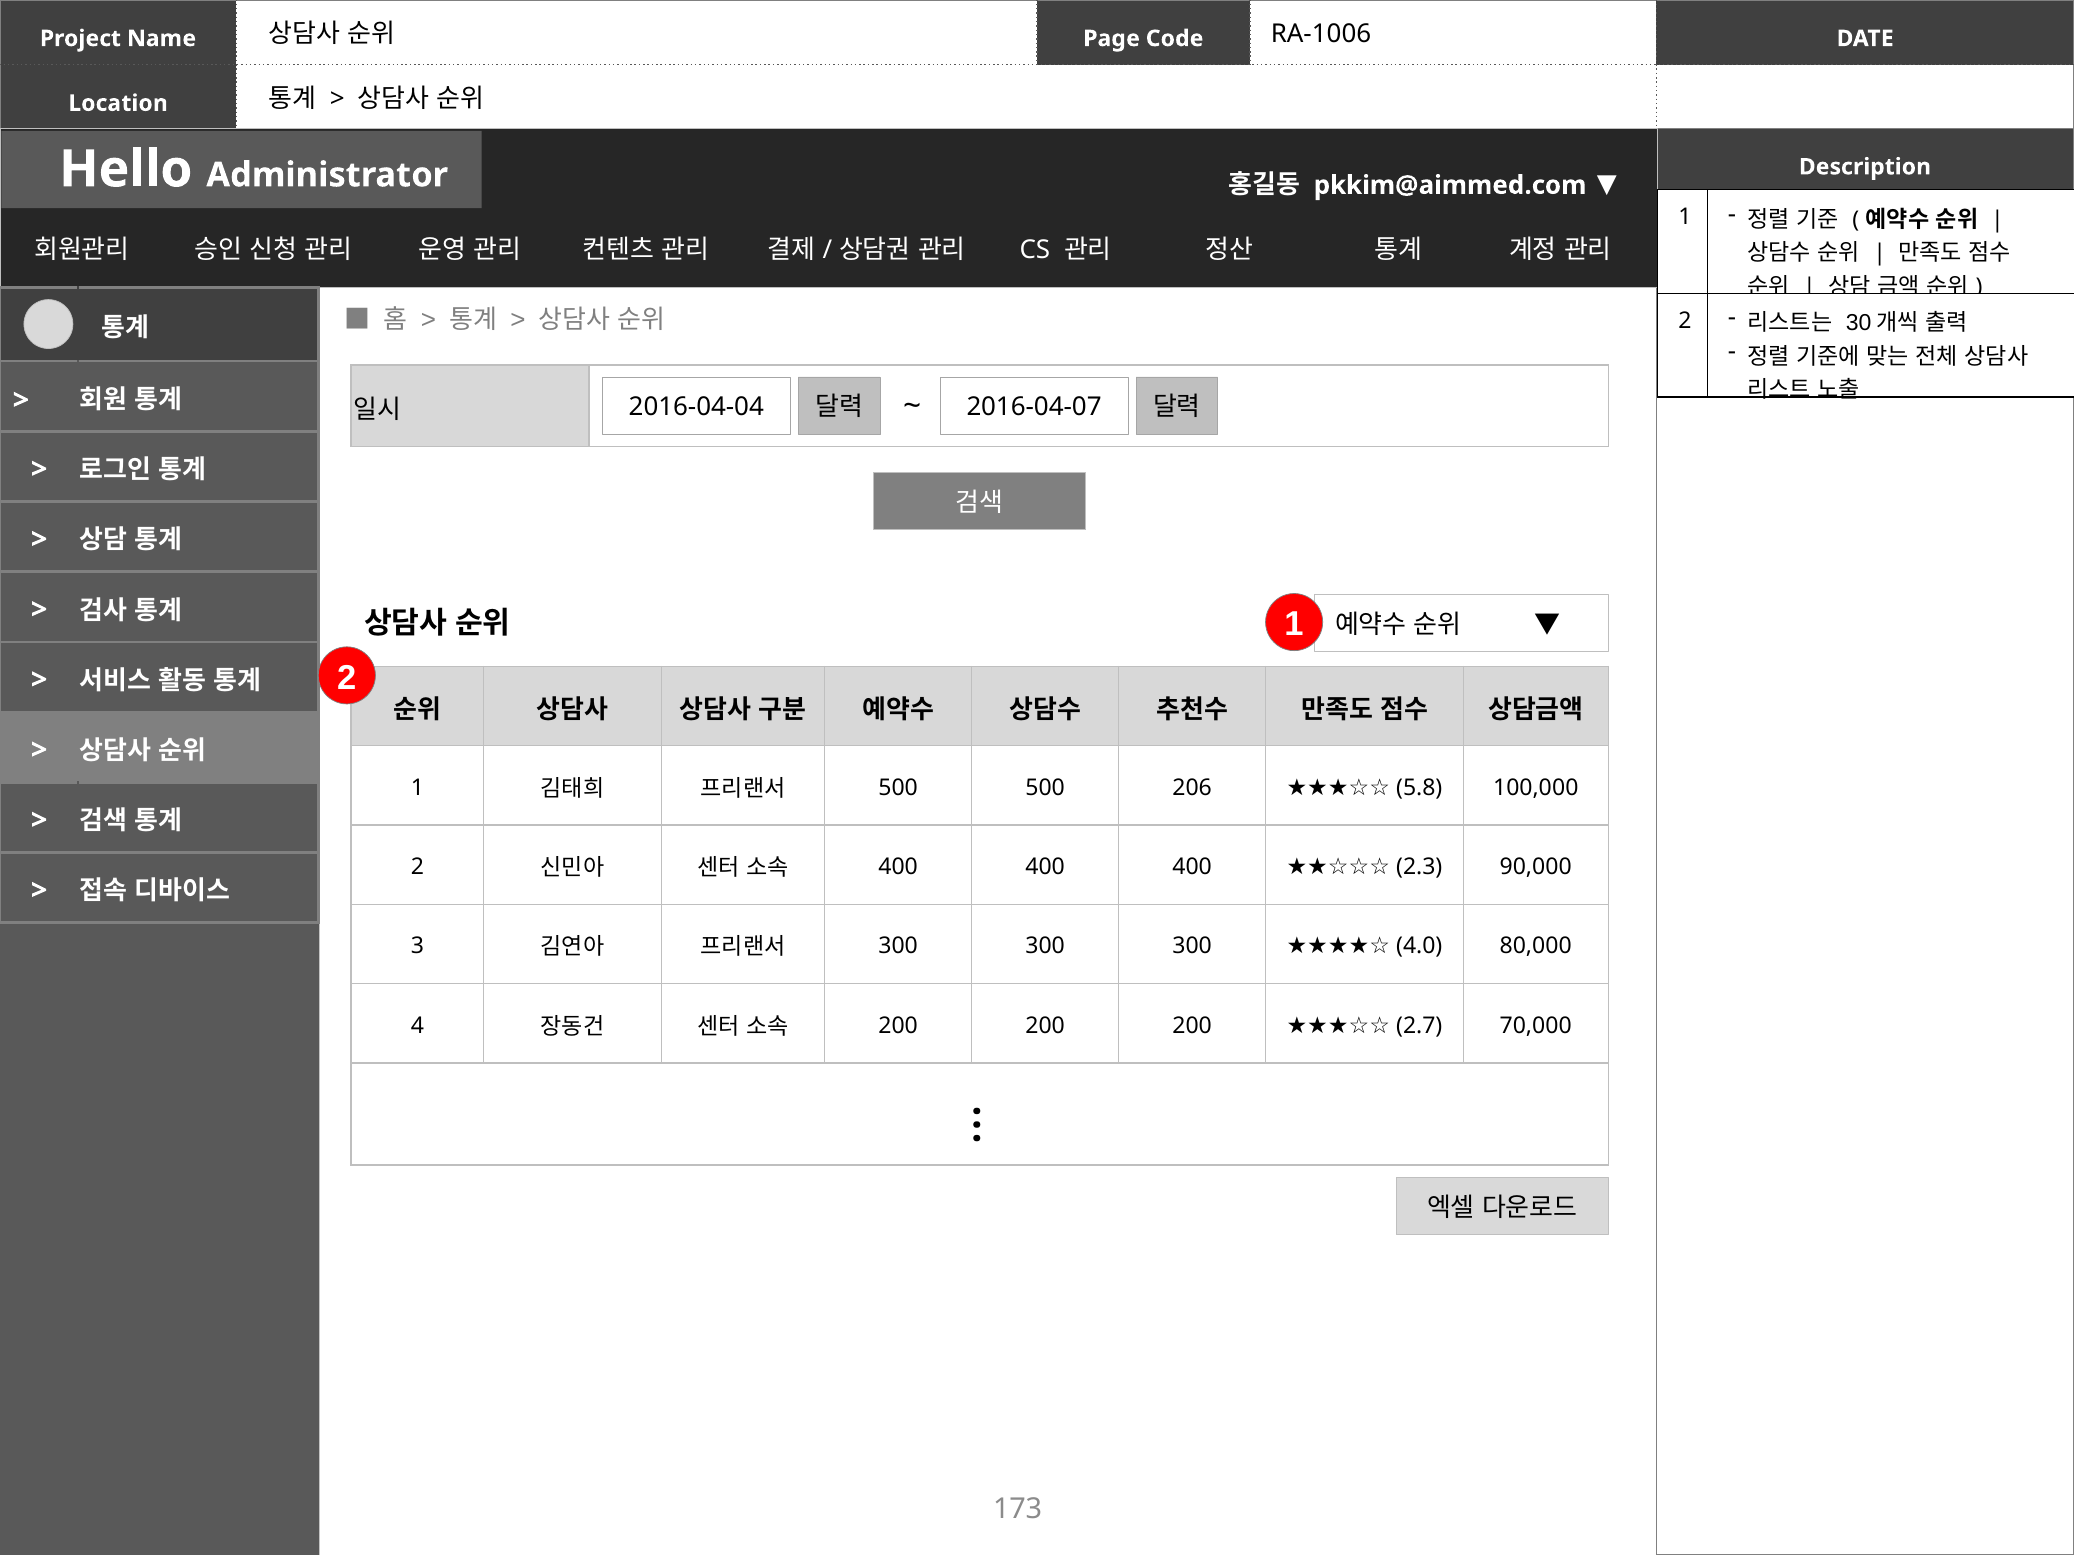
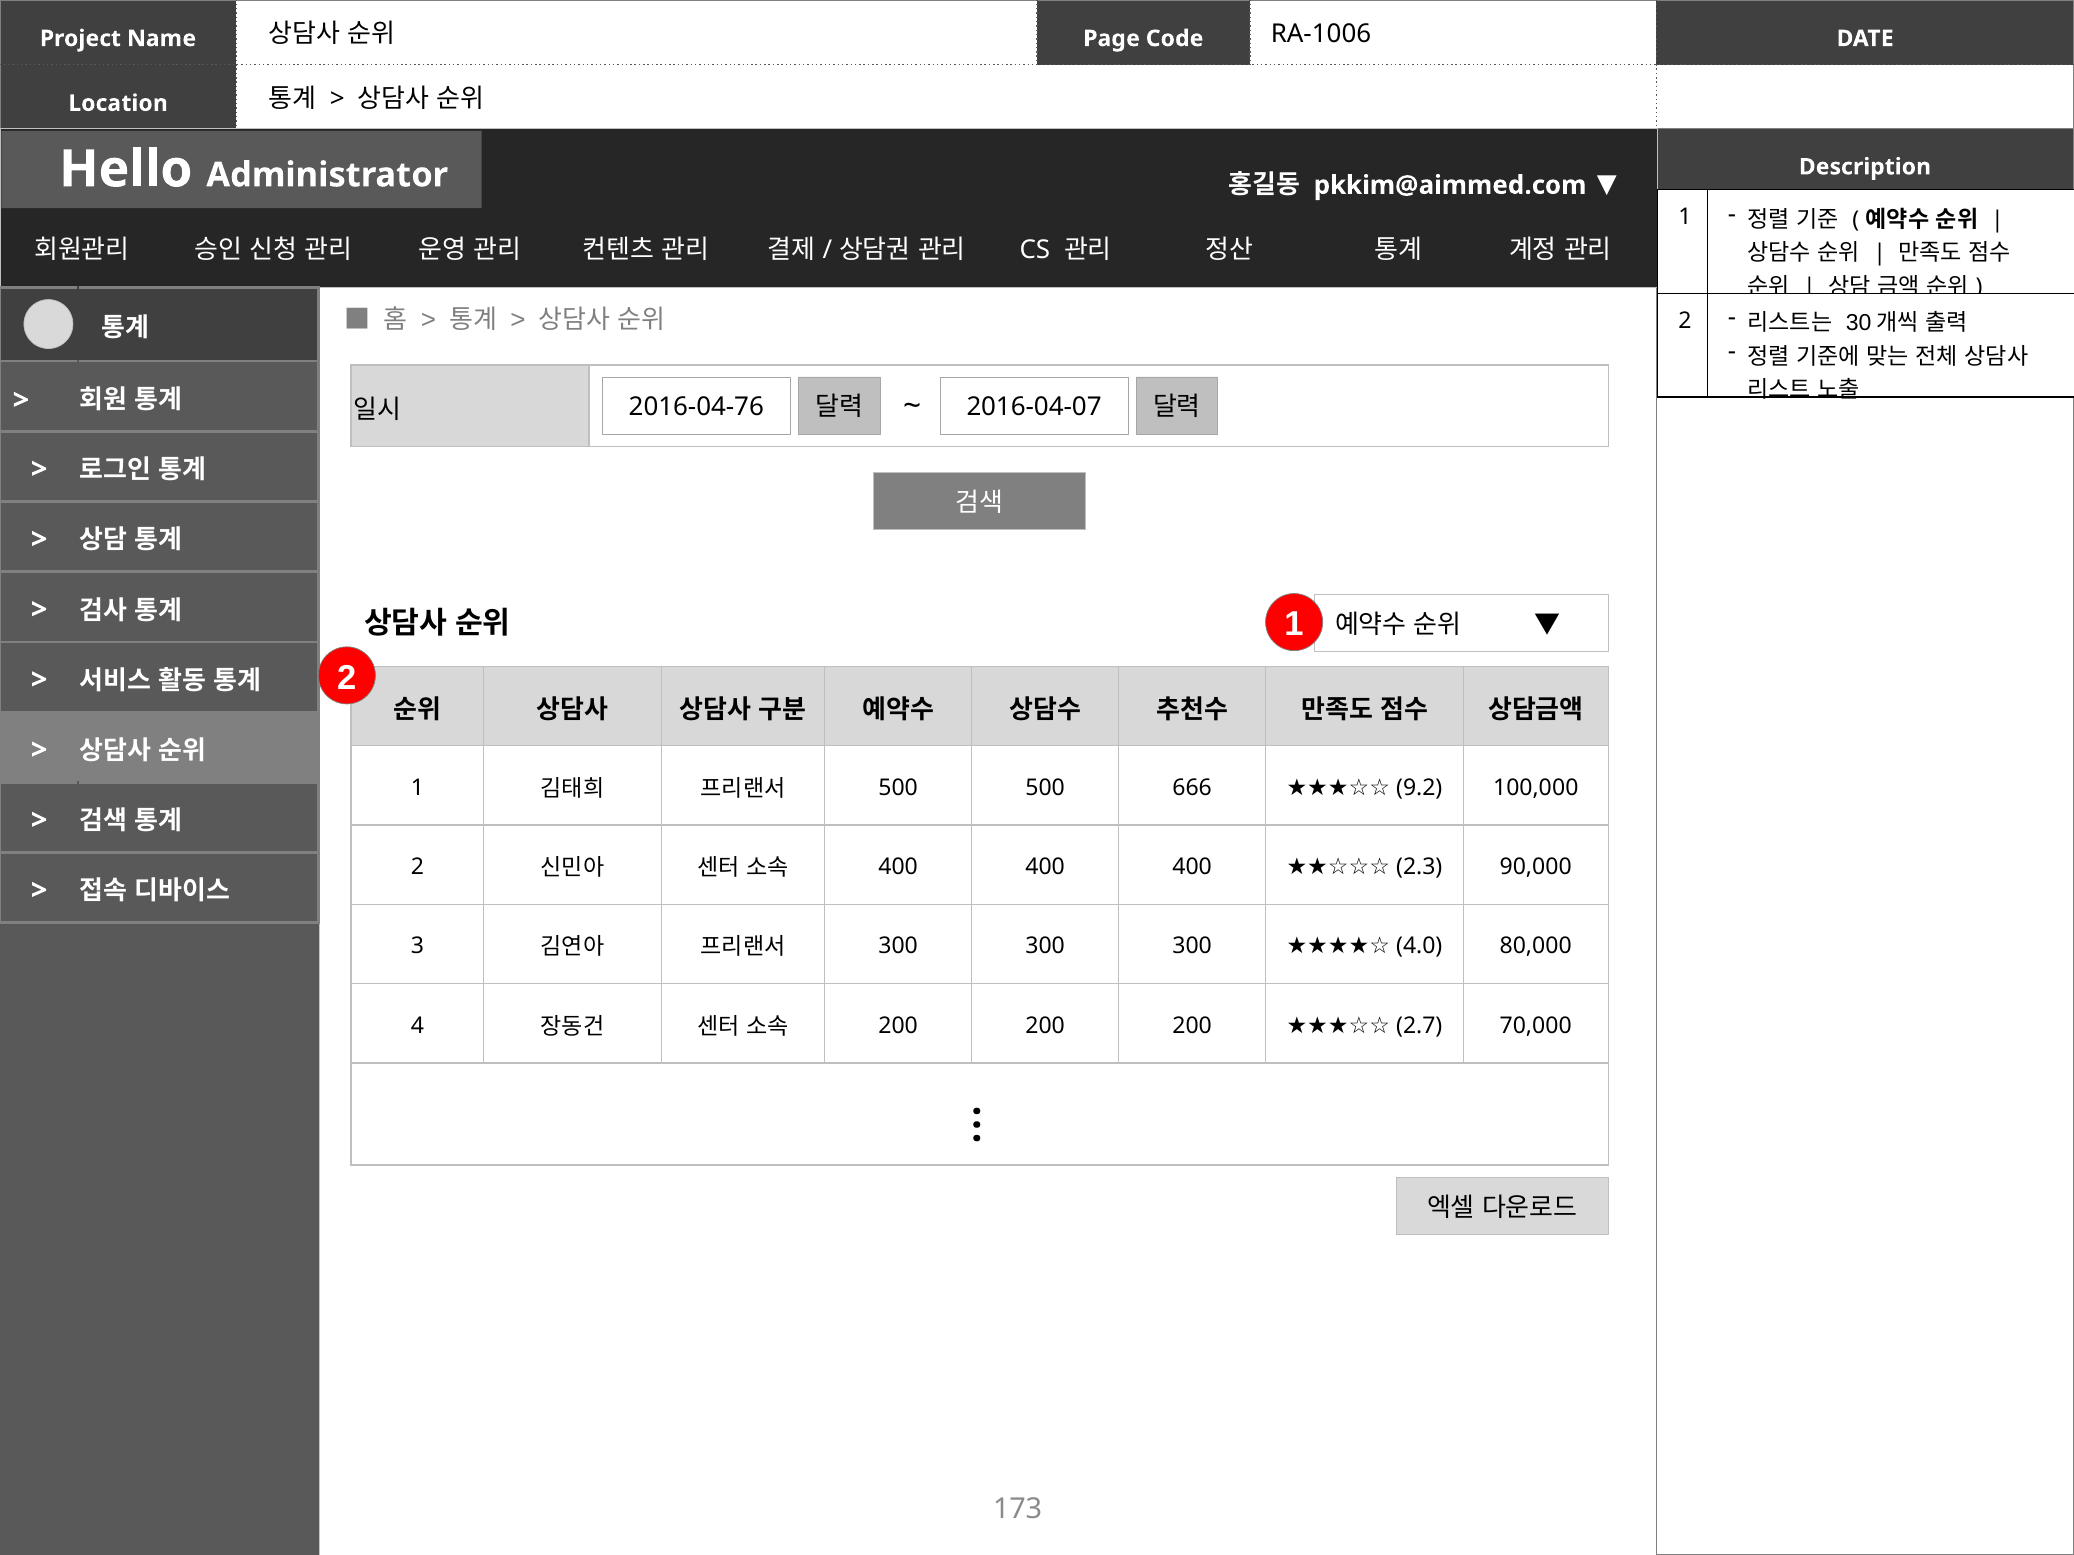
2016-04-04: 2016-04-04 -> 2016-04-76 (696, 407)
206: 206 -> 666 (1192, 788)
5.8: 5.8 -> 9.2 (1419, 788)
